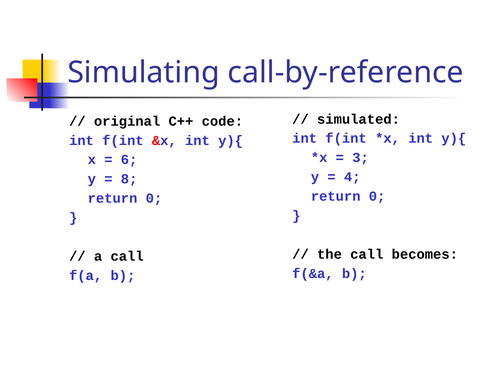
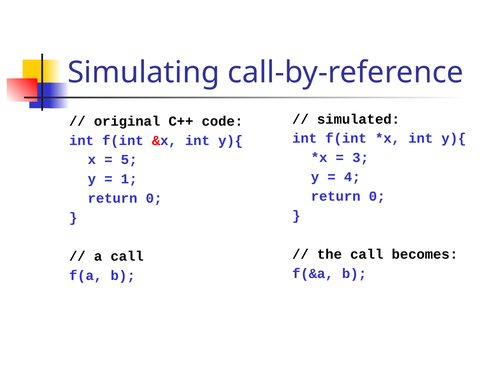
6: 6 -> 5 (129, 160)
8: 8 -> 1 (129, 179)
